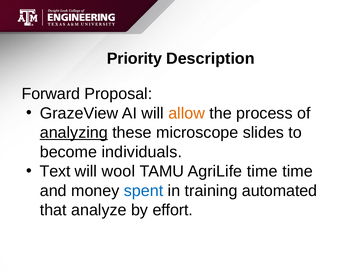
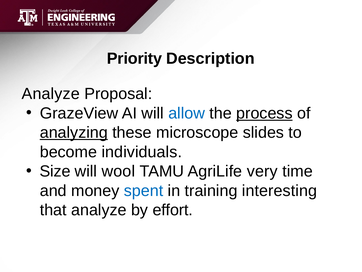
Forward: Forward -> Analyze (51, 94)
allow colour: orange -> blue (187, 113)
process underline: none -> present (264, 113)
Text: Text -> Size (55, 171)
AgriLife time: time -> very (262, 171)
automated: automated -> interesting (279, 190)
